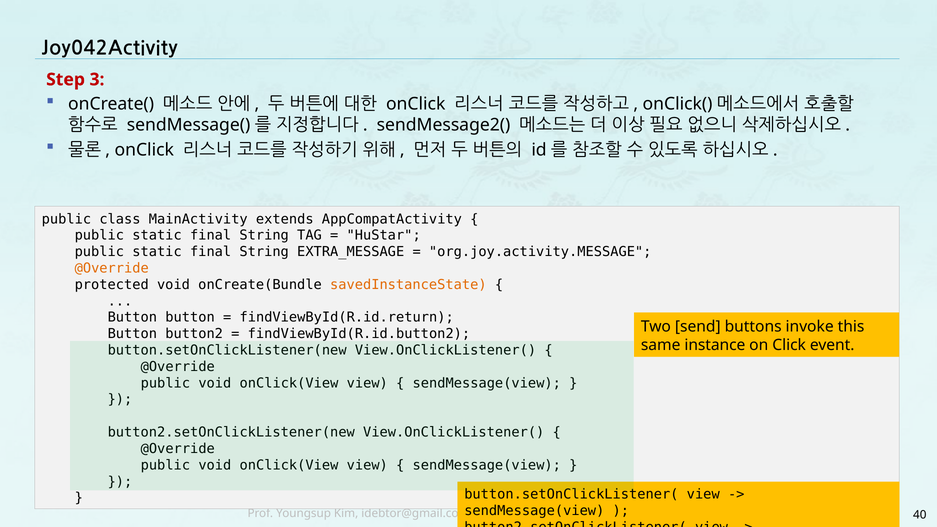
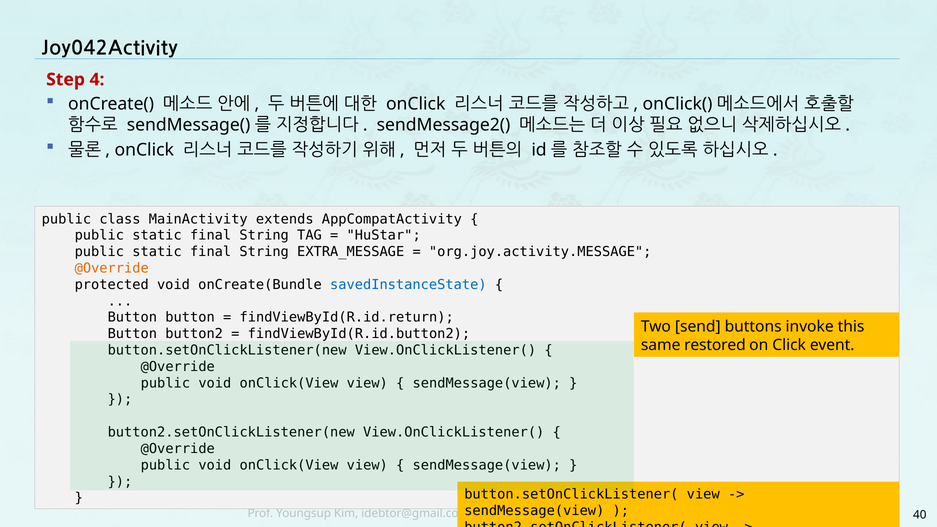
3: 3 -> 4 (97, 80)
savedInstanceState colour: orange -> blue (408, 285)
instance: instance -> restored (715, 345)
